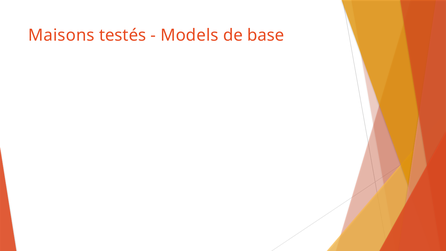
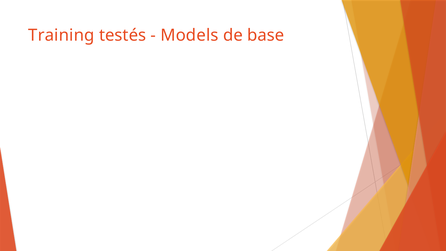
Maisons: Maisons -> Training (61, 35)
